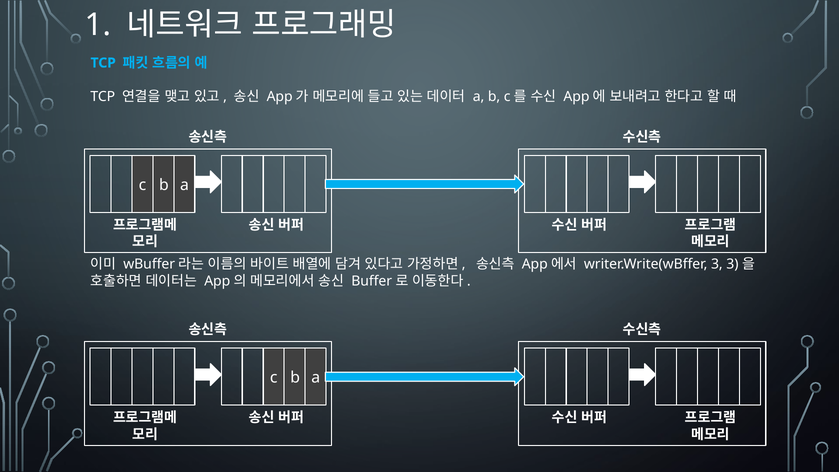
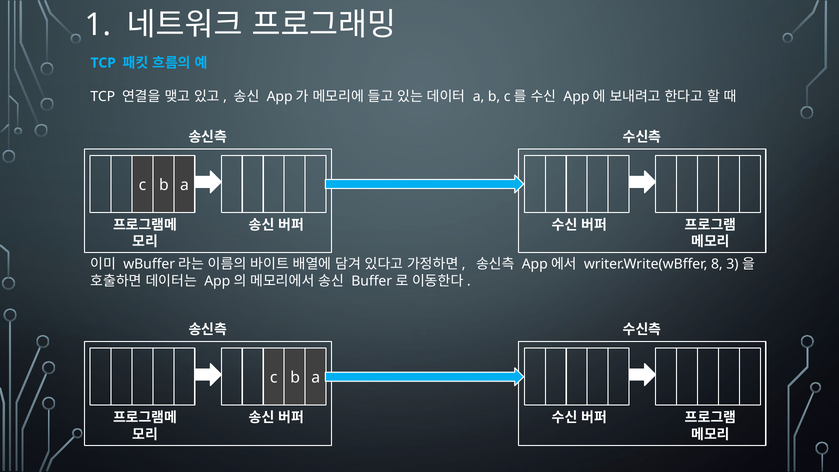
writer.Write(wBffer 3: 3 -> 8 (717, 264)
